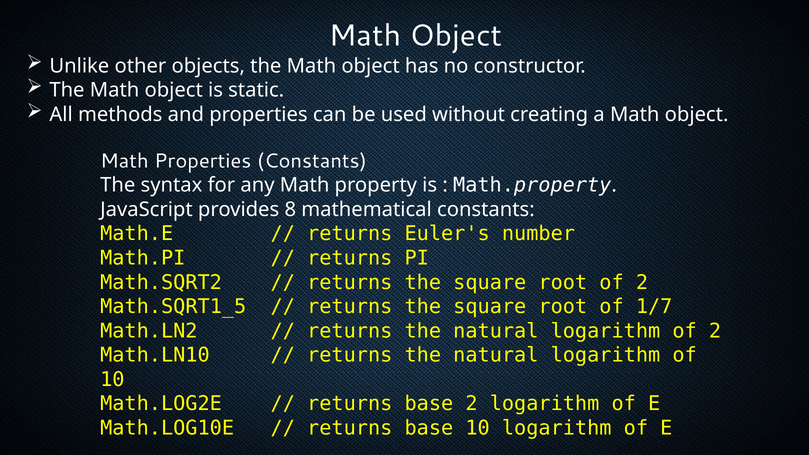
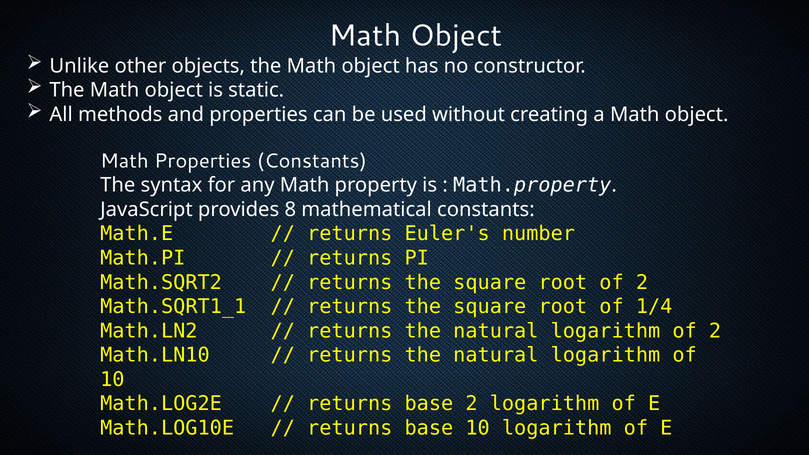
Math.SQRT1_5: Math.SQRT1_5 -> Math.SQRT1_1 (173, 307)
1/7: 1/7 -> 1/4 (654, 307)
